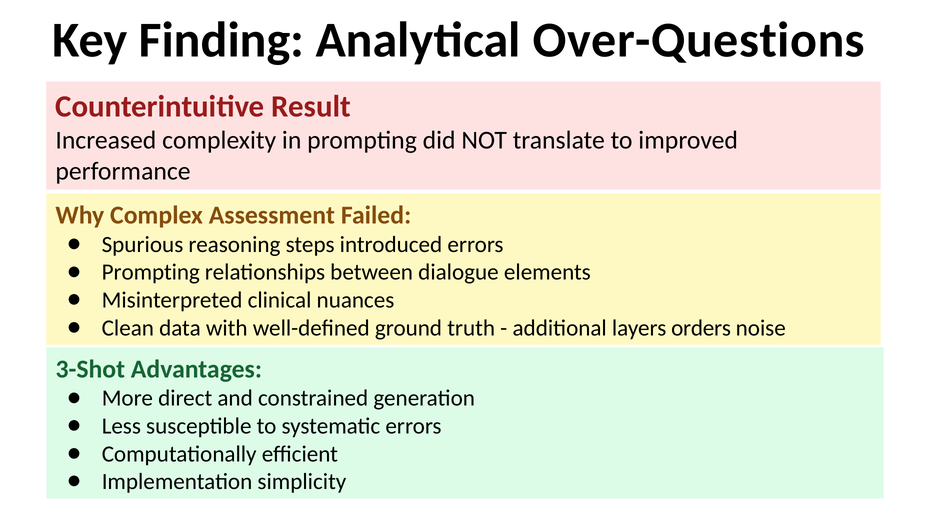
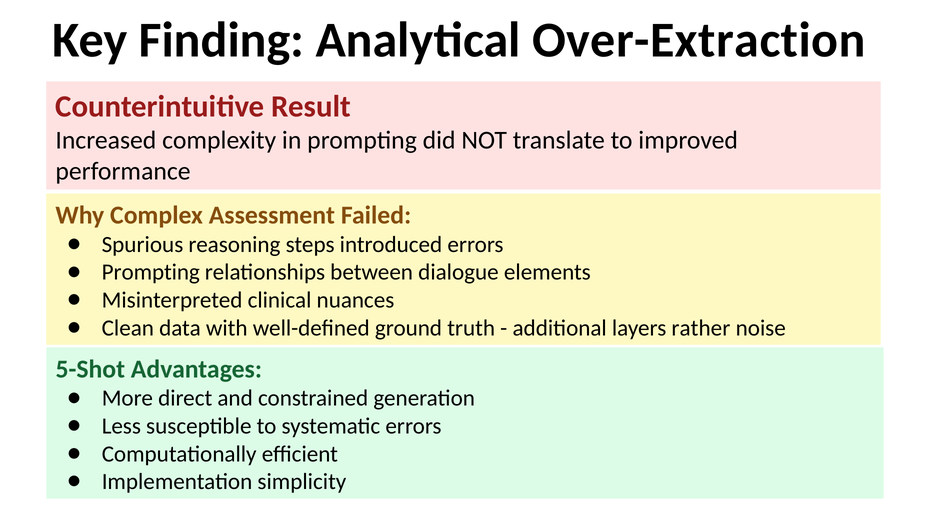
Over-Questions: Over-Questions -> Over-Extraction (699, 40)
orders: orders -> rather (701, 327)
3-Shot: 3-Shot -> 5-Shot (90, 369)
